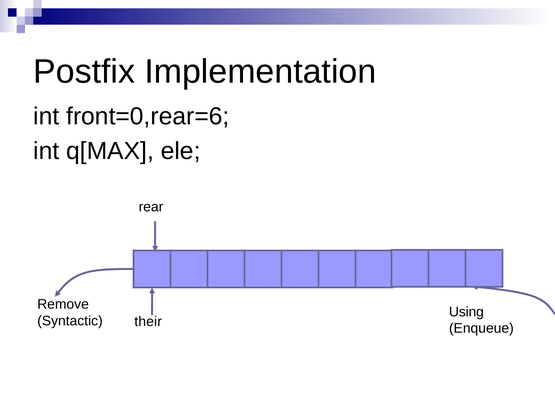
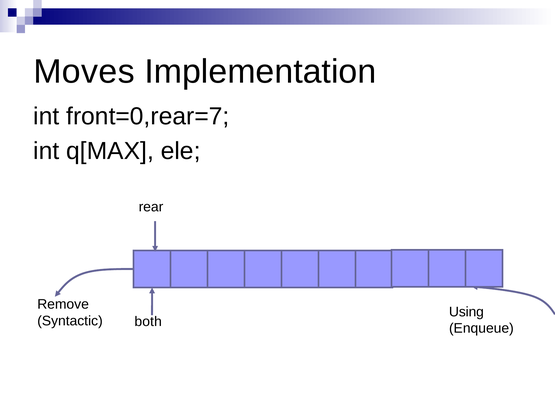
Postfix: Postfix -> Moves (84, 72)
front=0,rear=6: front=0,rear=6 -> front=0,rear=7 (148, 116)
their: their -> both (148, 322)
